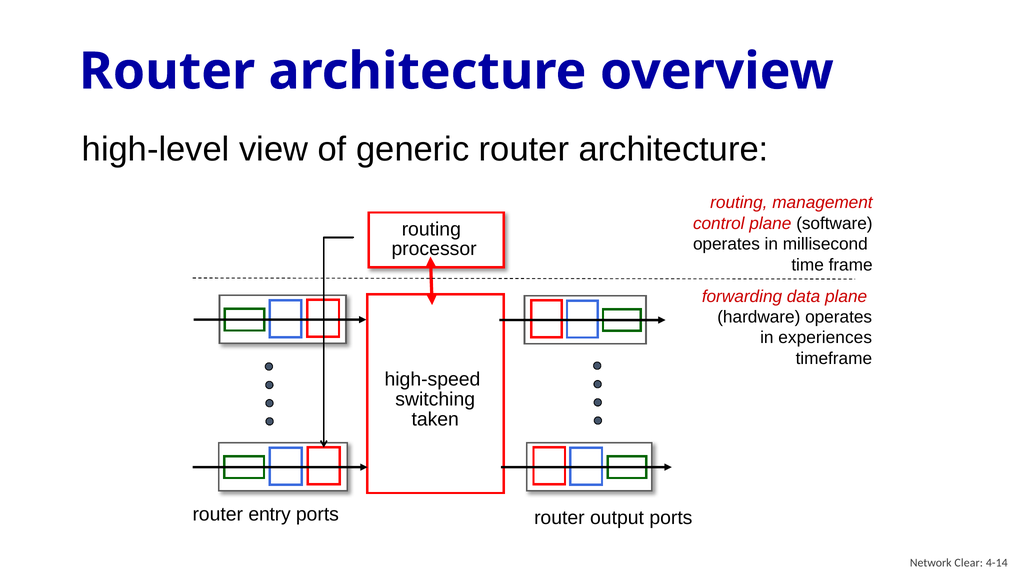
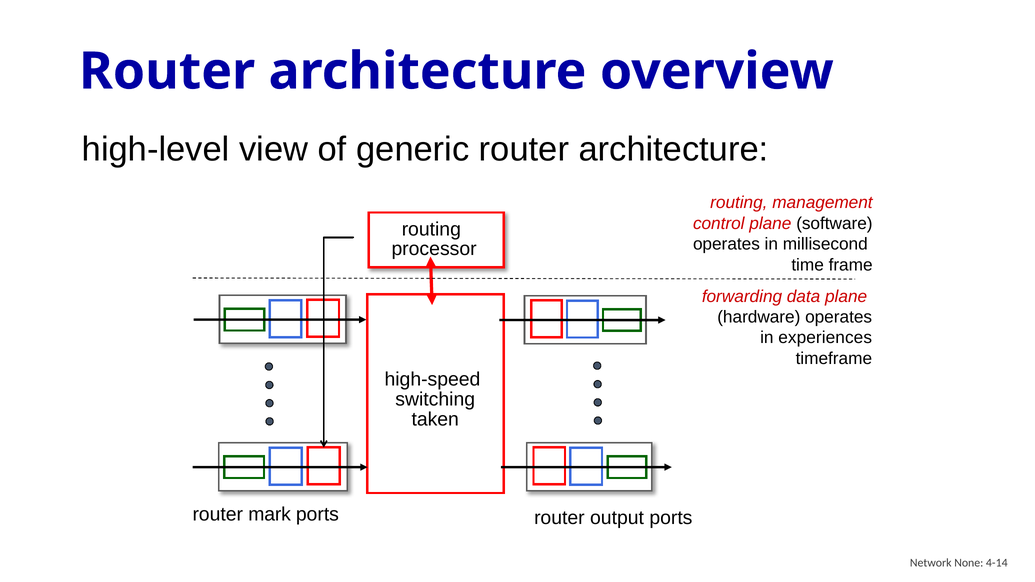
entry: entry -> mark (270, 515)
Clear: Clear -> None (969, 563)
